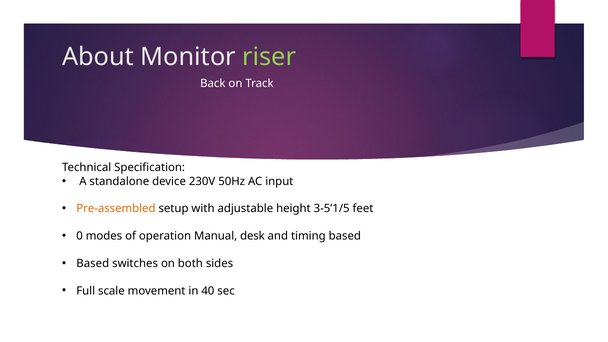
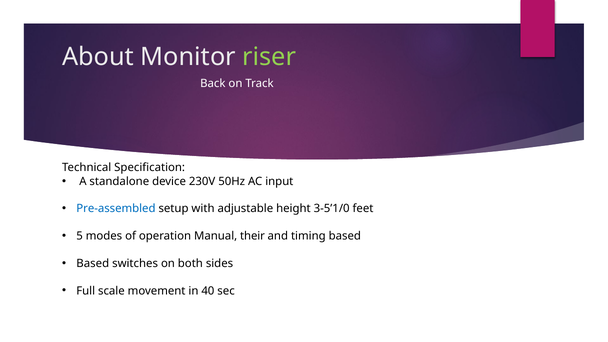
Pre-assembled colour: orange -> blue (116, 209)
3-5’1/5: 3-5’1/5 -> 3-5’1/0 (332, 209)
0: 0 -> 5 (80, 236)
desk: desk -> their (252, 236)
